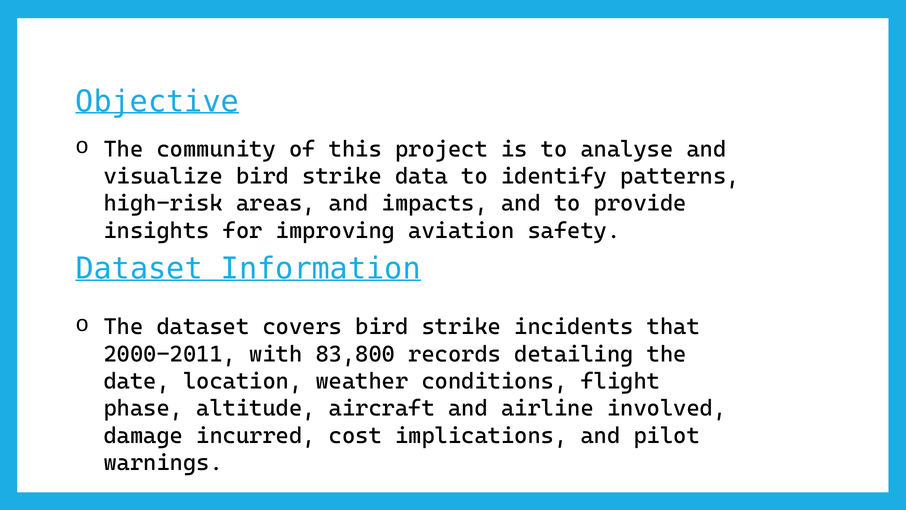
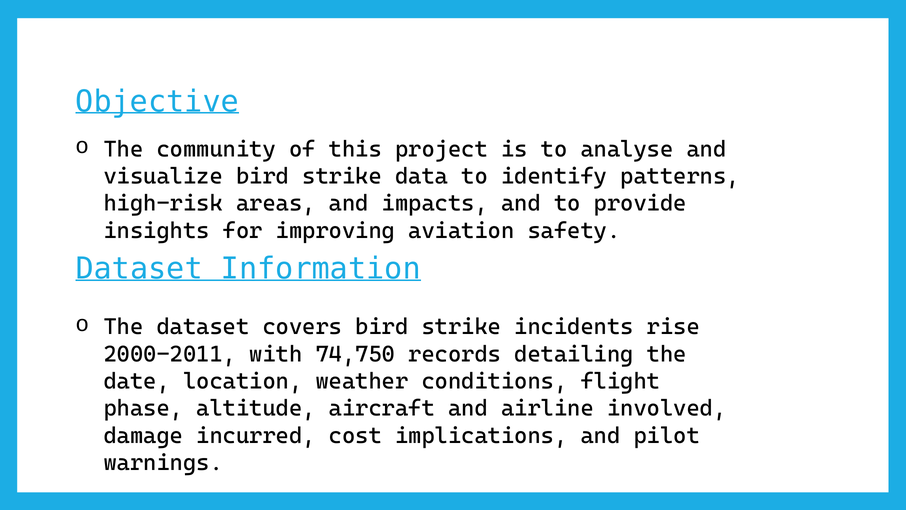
that: that -> rise (673, 327)
83,800: 83,800 -> 74,750 (355, 354)
